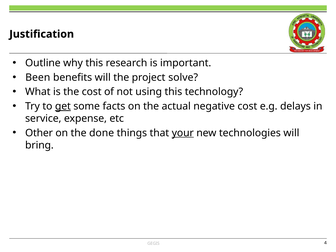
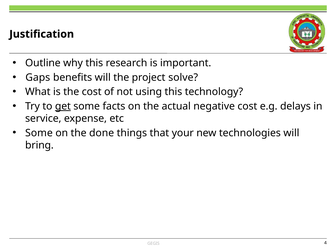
Been: Been -> Gaps (38, 77)
Other: Other -> Some (39, 133)
your underline: present -> none (183, 133)
